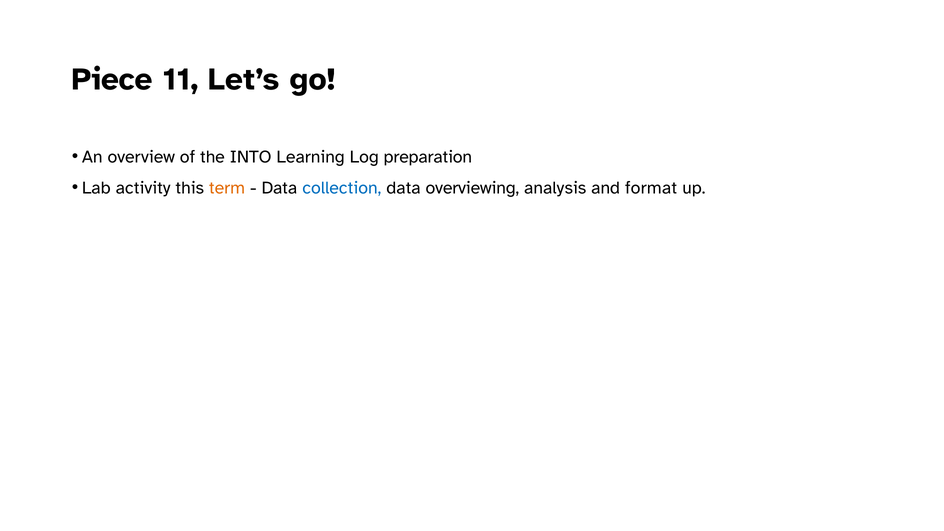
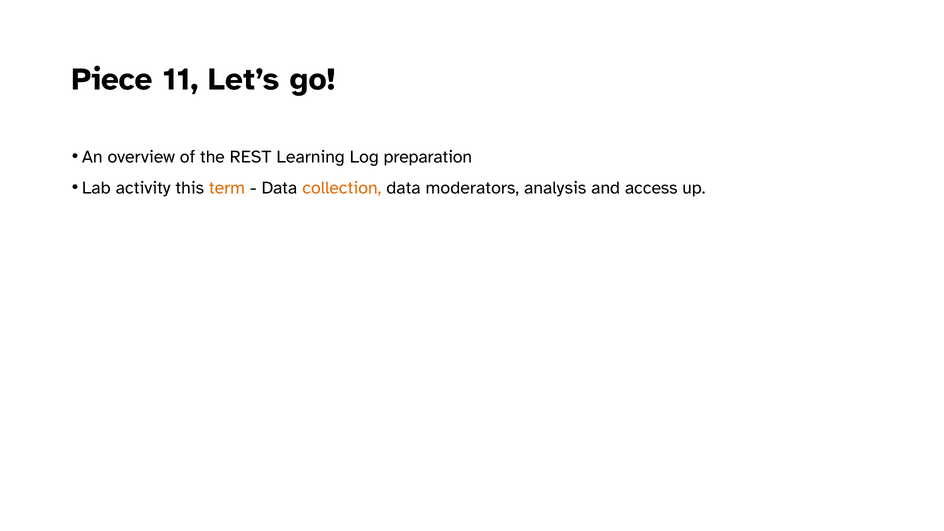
INTO: INTO -> REST (251, 157)
collection colour: blue -> orange (342, 188)
overviewing: overviewing -> moderators (472, 188)
format: format -> access (651, 188)
